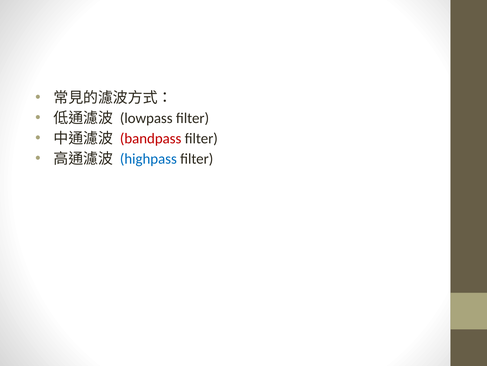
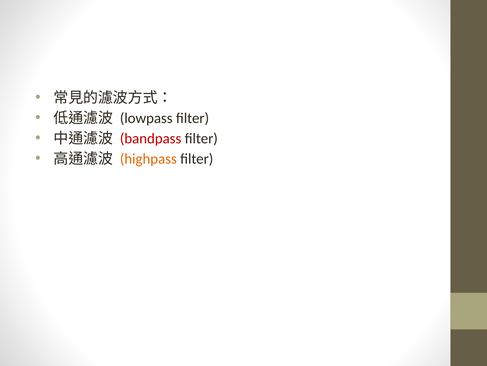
highpass colour: blue -> orange (148, 158)
